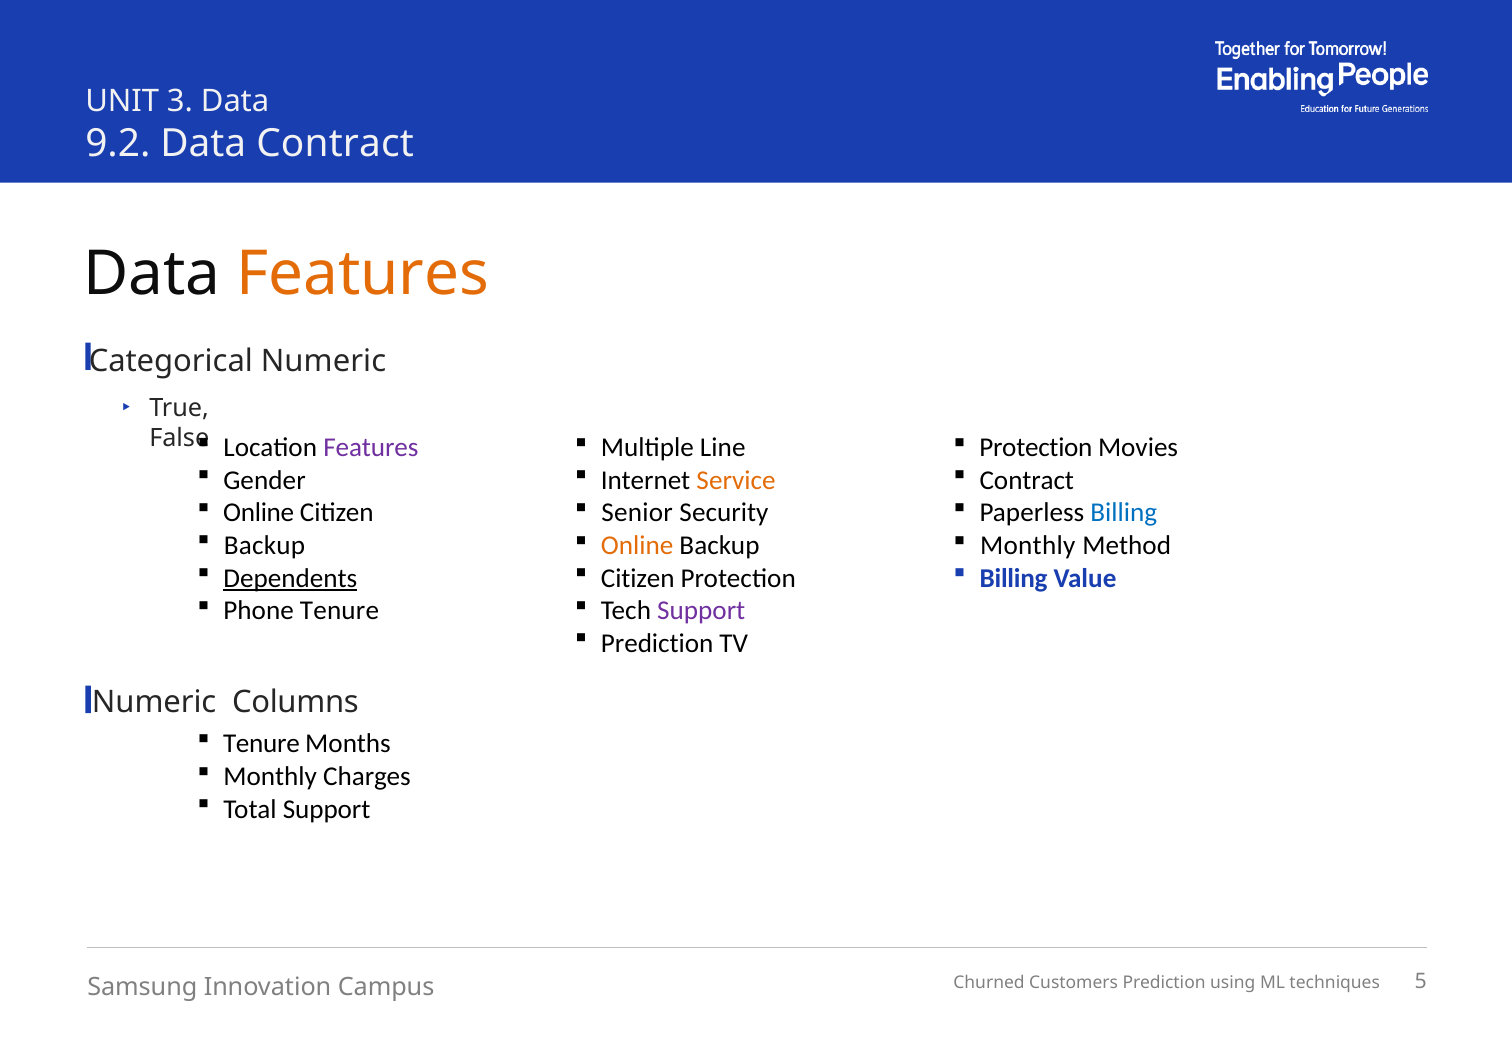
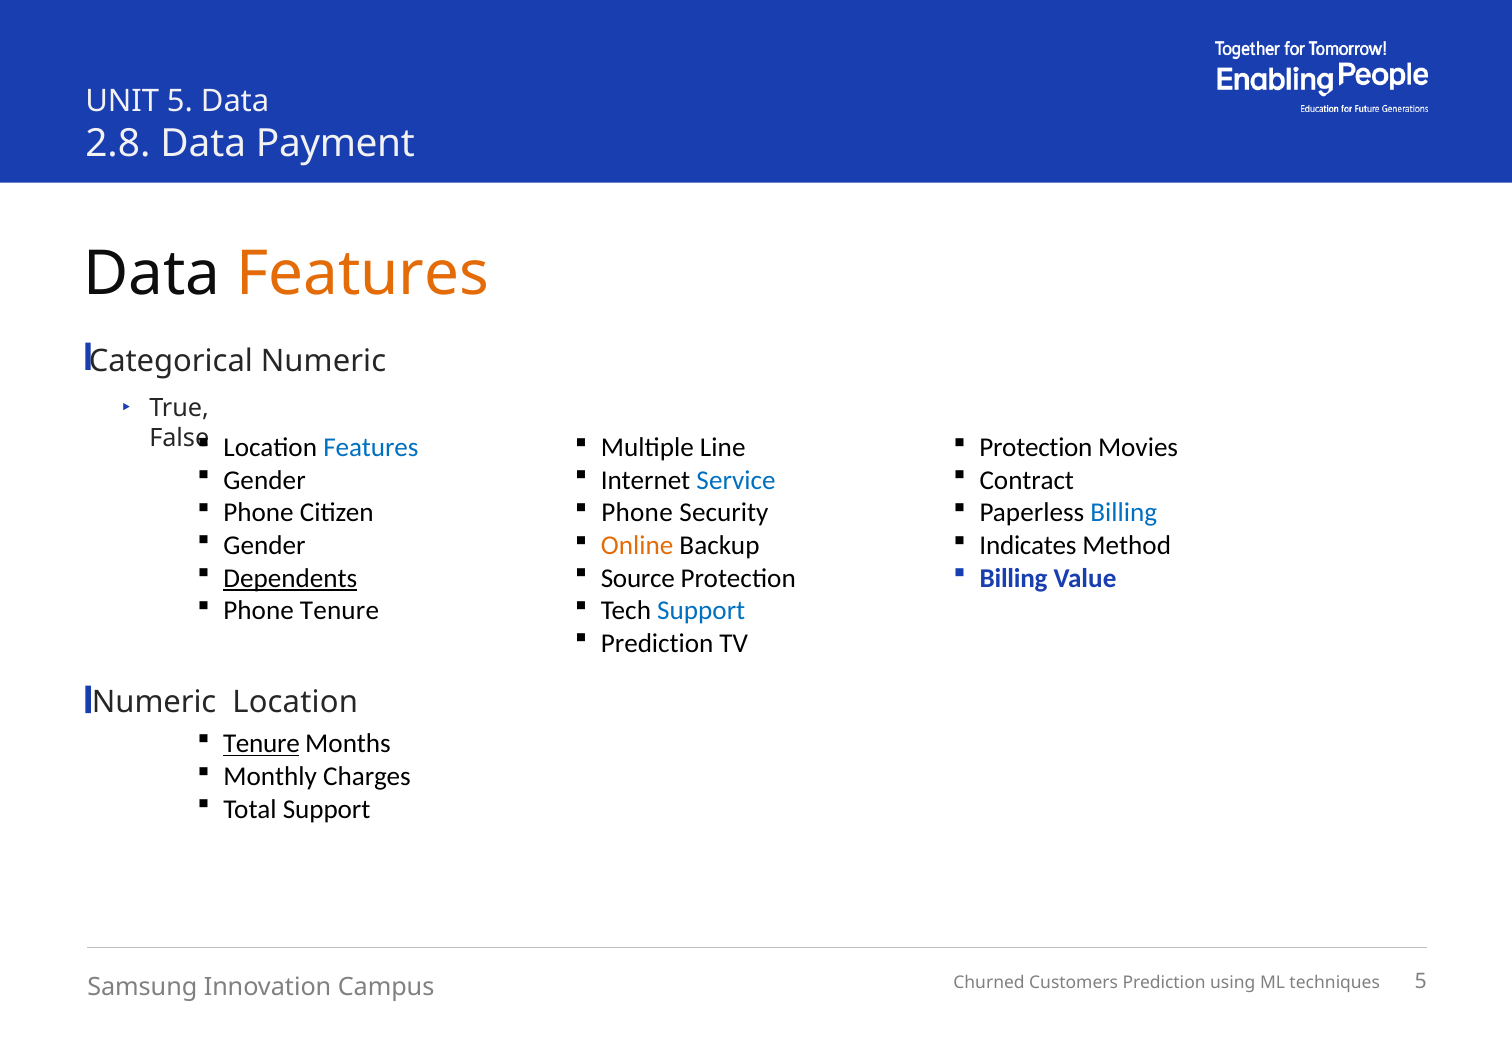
UNIT 3: 3 -> 5 (180, 101)
9.2: 9.2 -> 2.8 (118, 143)
Data Contract: Contract -> Payment (335, 143)
Features colour: purple -> blue (371, 448)
Service colour: orange -> blue (736, 480)
Online: Online -> Phone (259, 513)
Senior: Senior -> Phone (637, 513)
Backup: Backup -> Gender (265, 546)
Monthly: Monthly -> Indicates (1028, 546)
Citizen: Citizen -> Source (638, 578)
Support colour: purple -> blue (701, 611)
Numeric Columns: Columns -> Location (295, 702)
Tenure underline: none -> present (261, 744)
